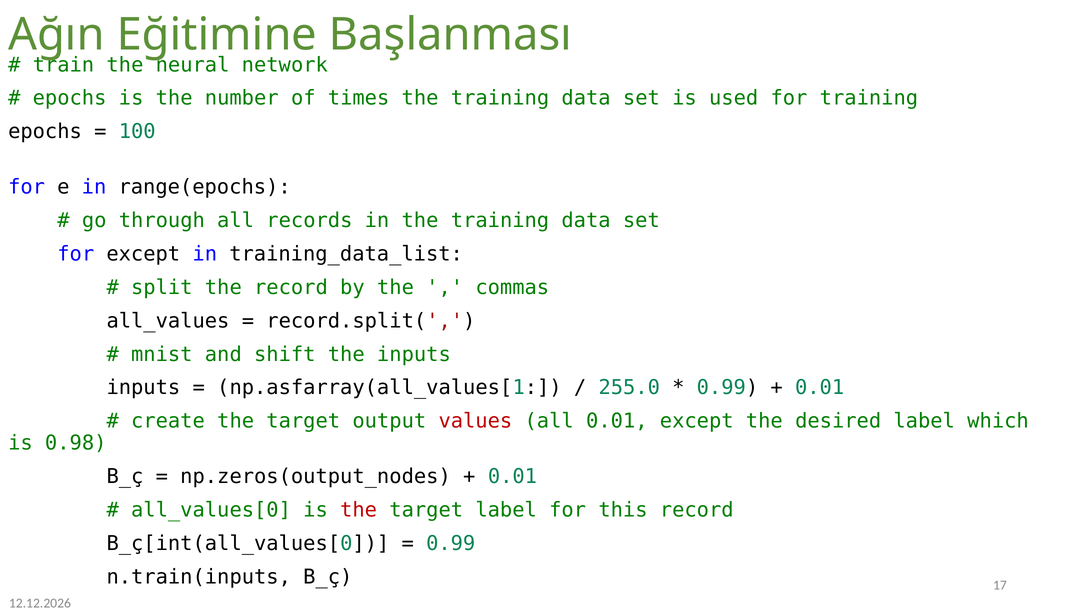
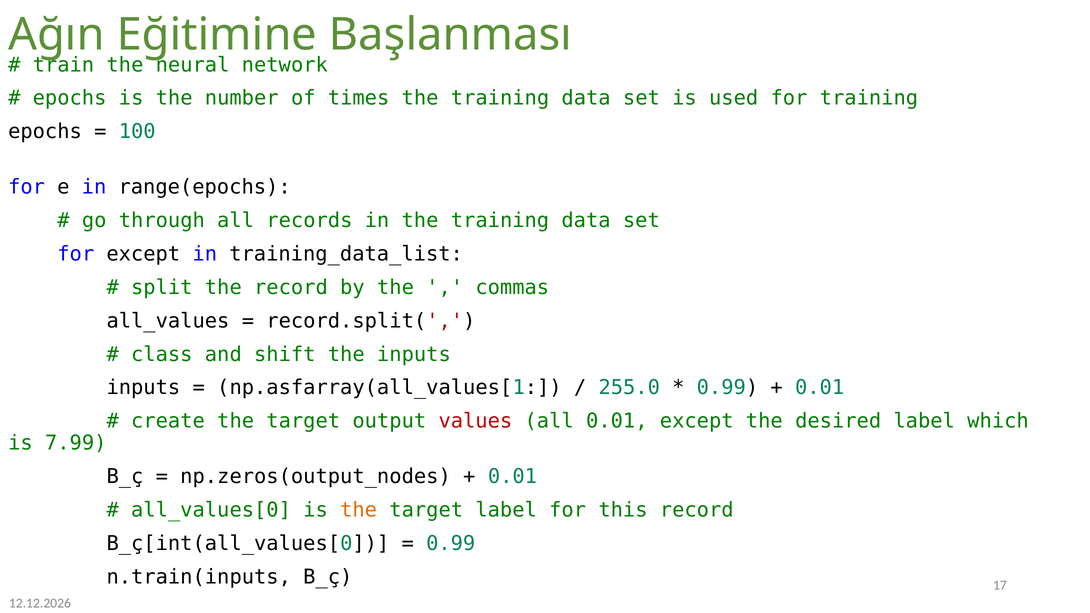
mnist: mnist -> class (162, 354)
0.98: 0.98 -> 7.99 (76, 443)
the colour: red -> orange (359, 510)
